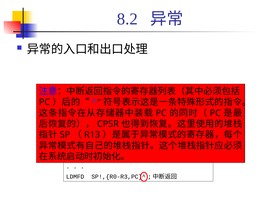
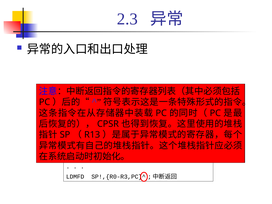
8.2: 8.2 -> 2.3 (127, 19)
